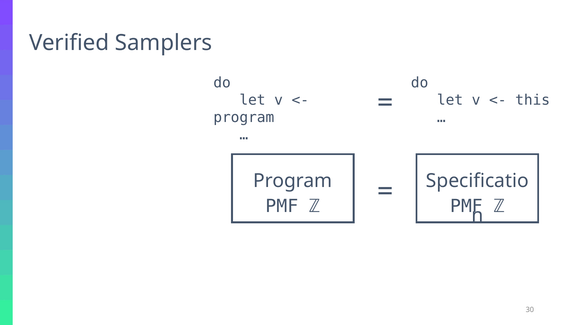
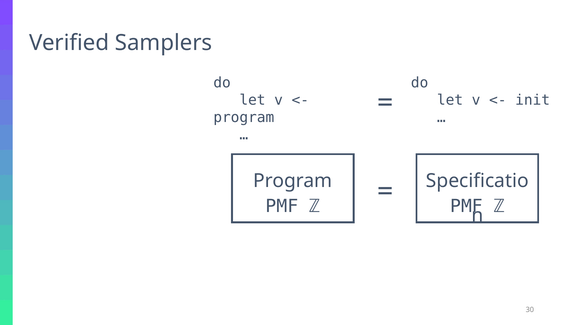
this: this -> init (533, 100)
